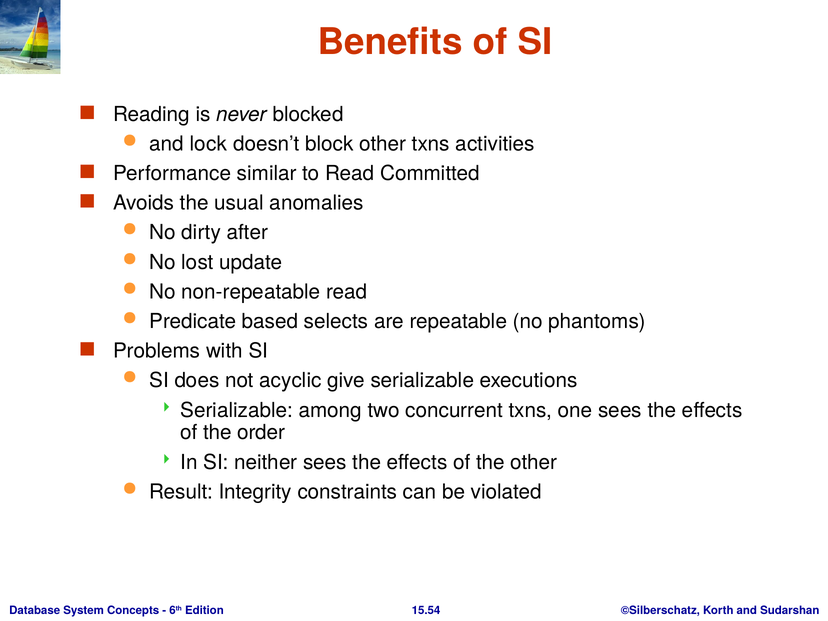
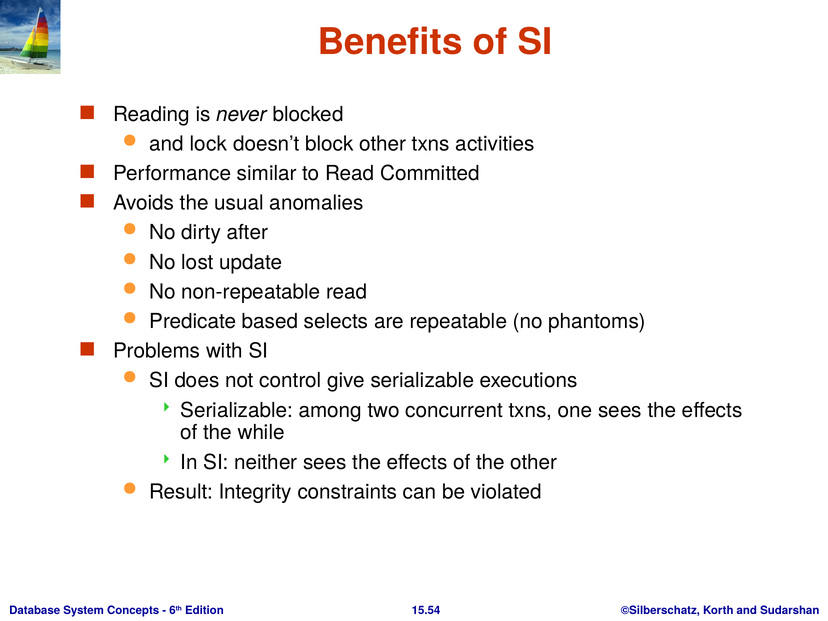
acyclic: acyclic -> control (290, 381)
order: order -> while (261, 433)
